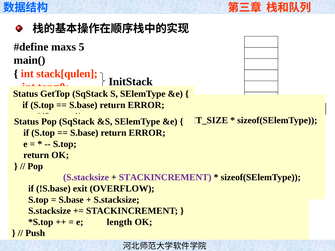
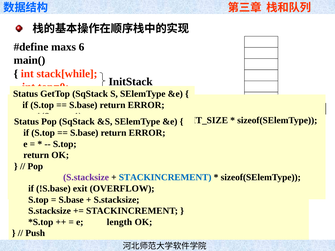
5: 5 -> 6 (82, 47)
stack[qulen: stack[qulen -> stack[while (67, 74)
STACKINCREMENT colour: purple -> blue (165, 178)
